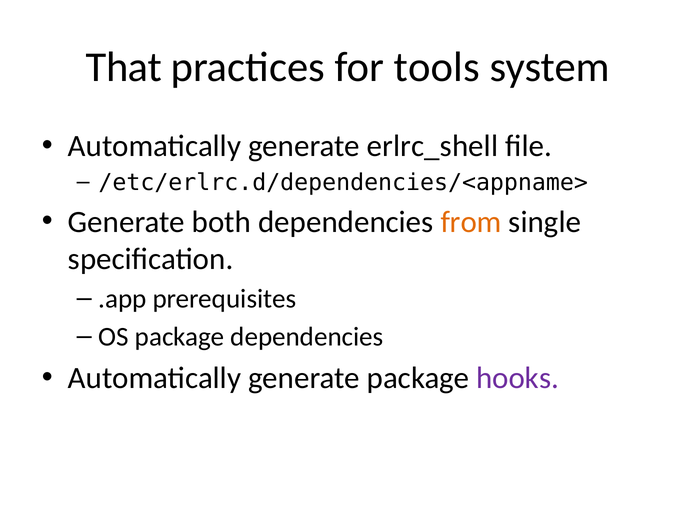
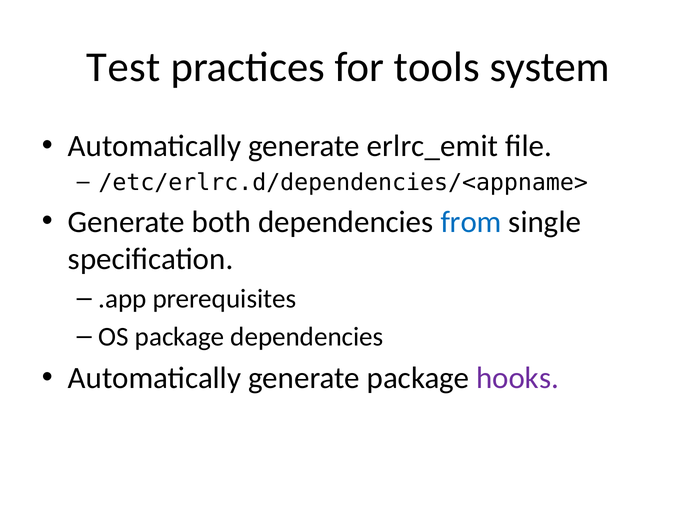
That: That -> Test (124, 67)
erlrc_shell: erlrc_shell -> erlrc_emit (433, 146)
from colour: orange -> blue (471, 222)
